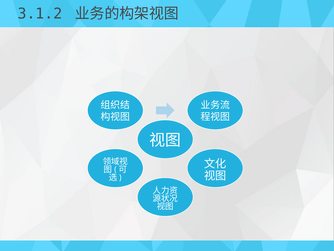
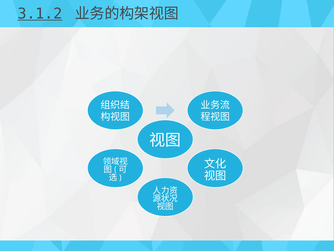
3.1.2 underline: none -> present (40, 14)
